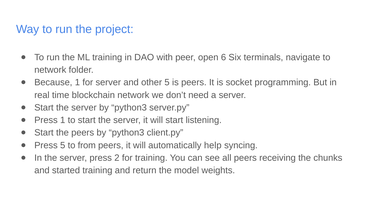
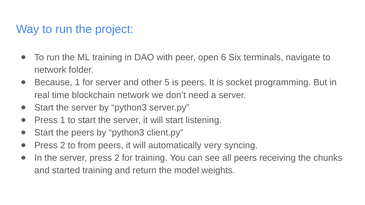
5: 5 -> 2 (63, 146)
help: help -> very (213, 146)
